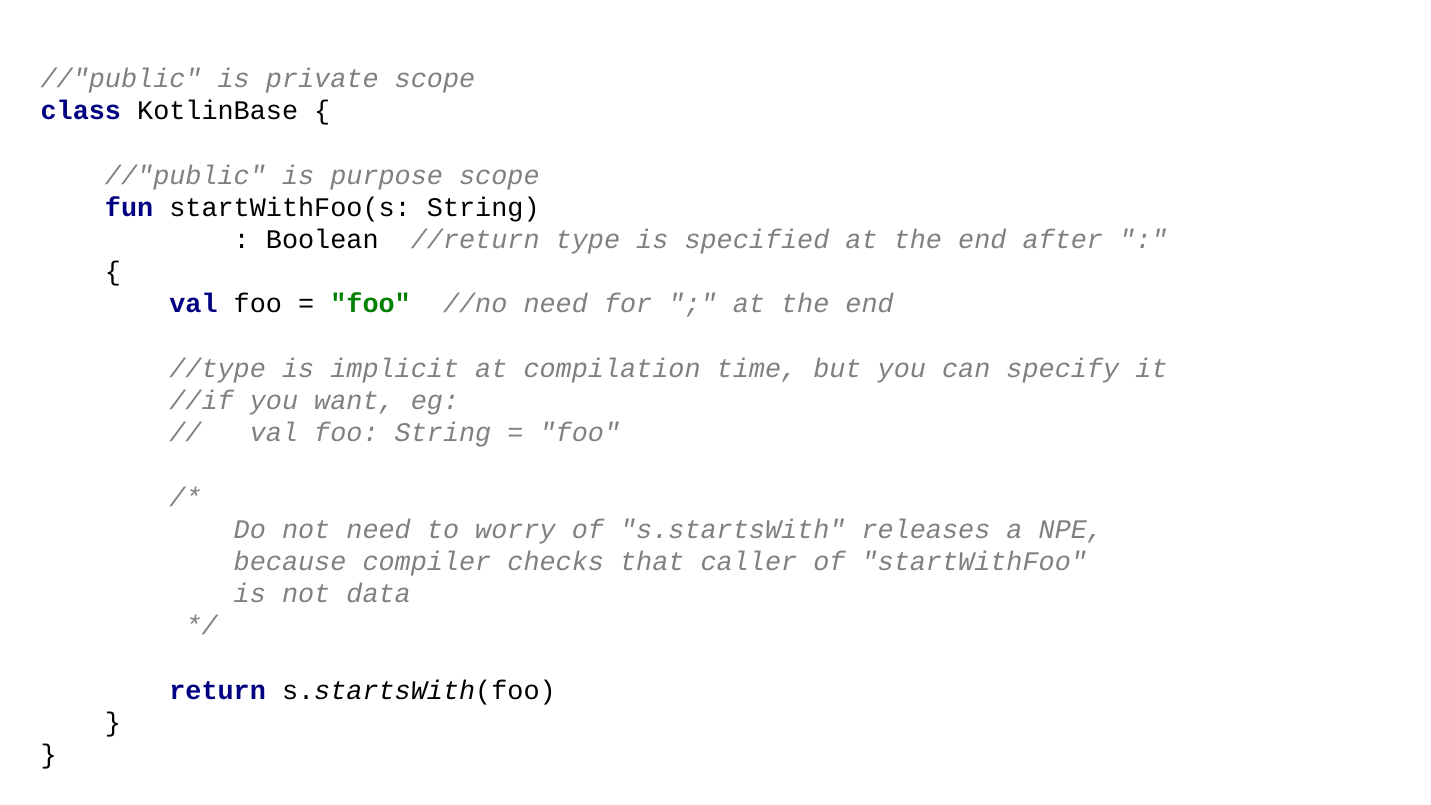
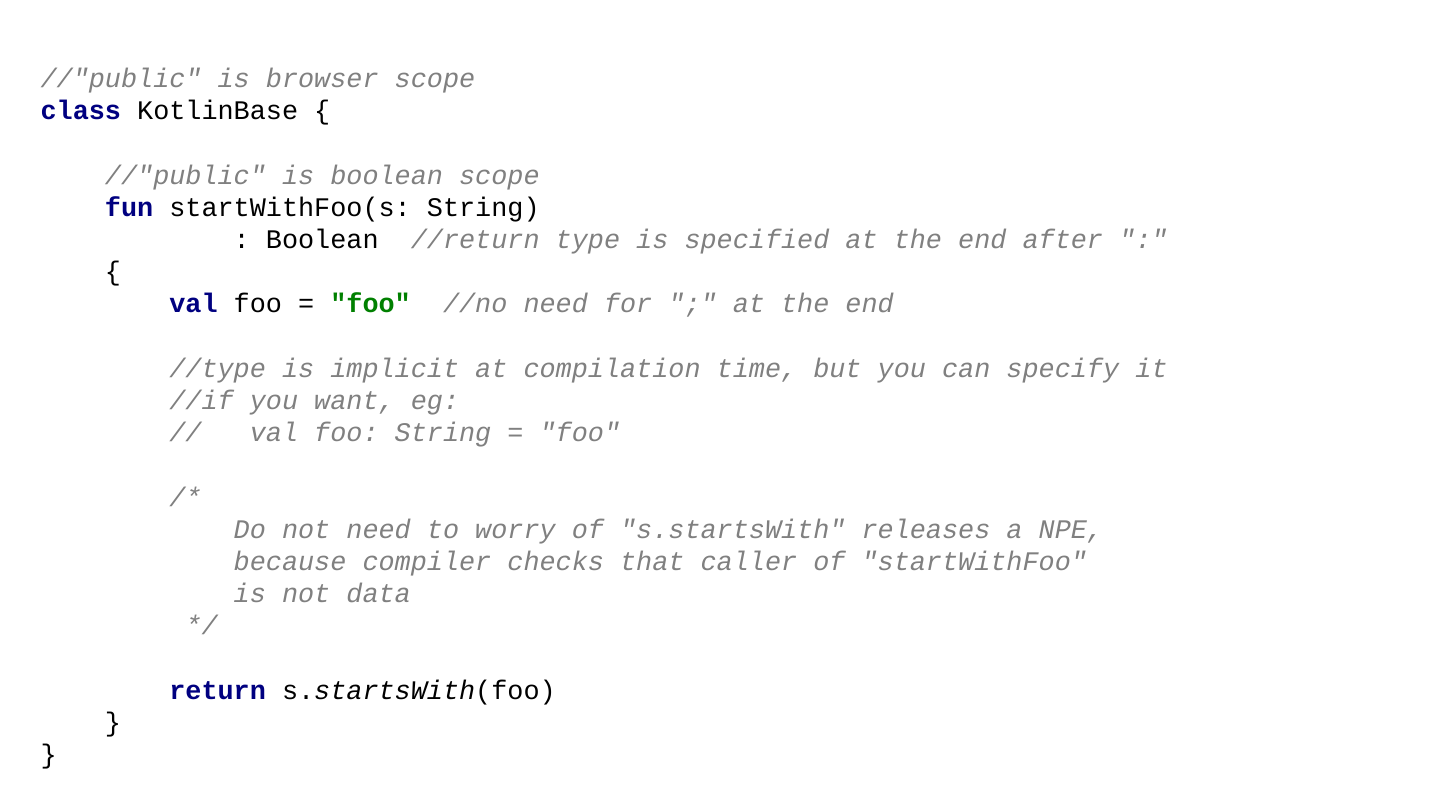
private: private -> browser (322, 79)
is purpose: purpose -> boolean (387, 175)
